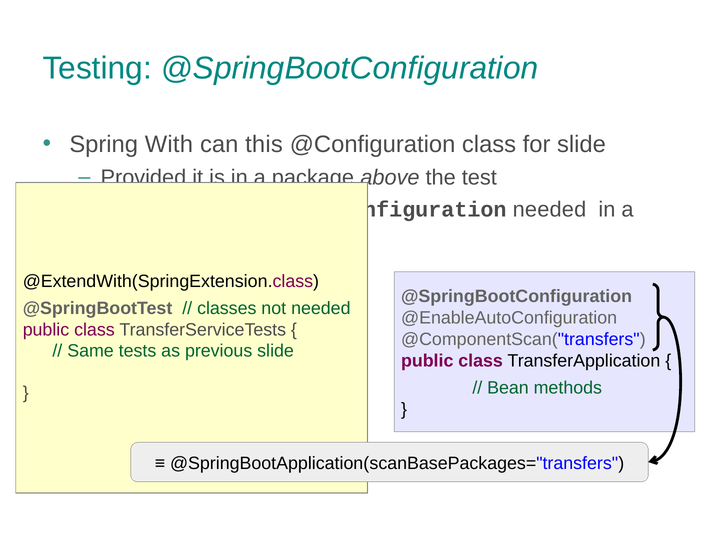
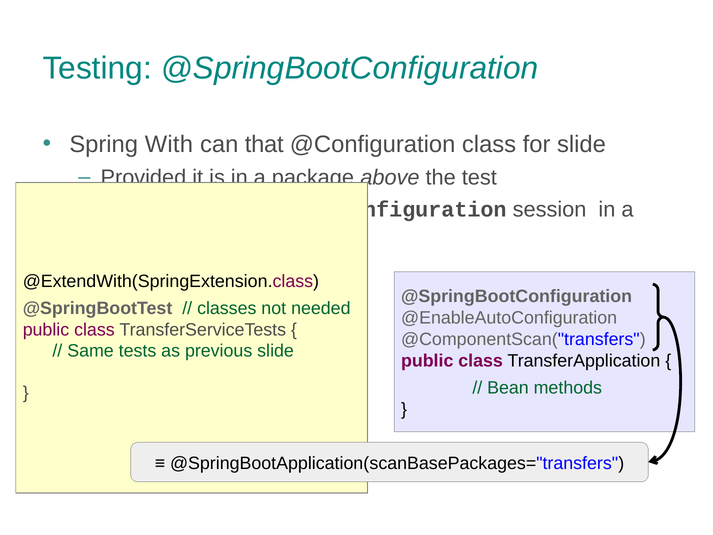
this: this -> that (264, 144)
needed: needed -> session (550, 210)
